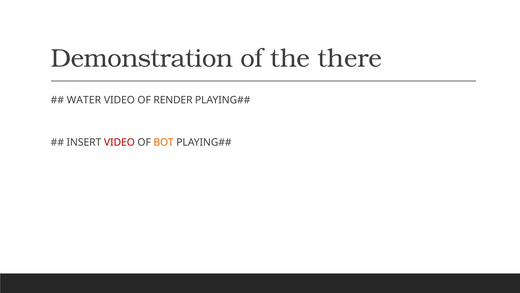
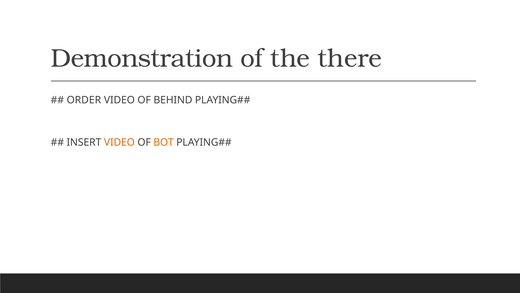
WATER: WATER -> ORDER (84, 100)
RENDER: RENDER -> BEHIND (173, 100)
VIDEO colour: red -> orange (119, 142)
